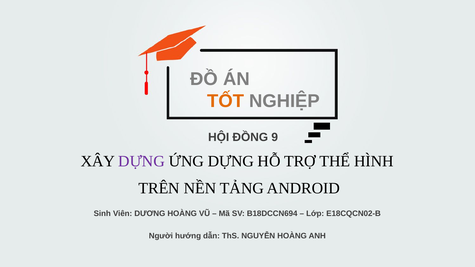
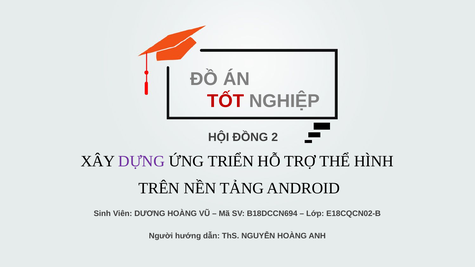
TỐT colour: orange -> red (226, 101)
9: 9 -> 2 (275, 138)
ỨNG DỰNG: DỰNG -> TRIỂN (231, 162)
